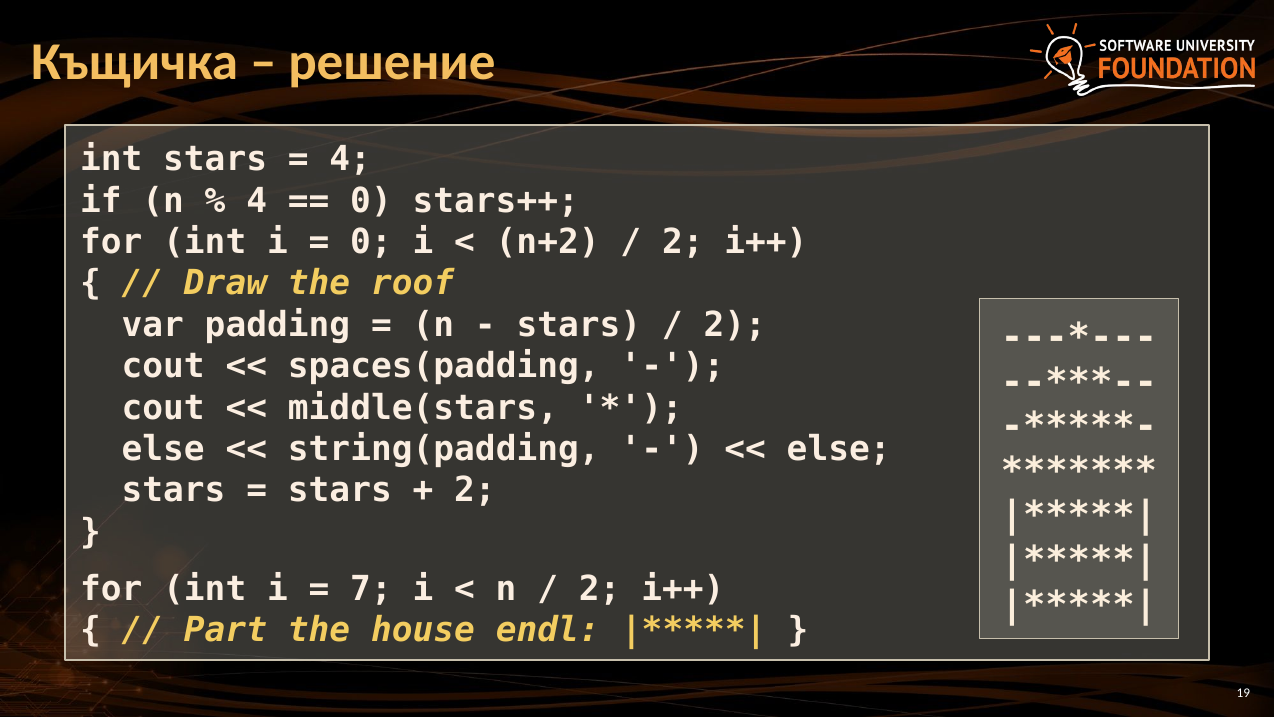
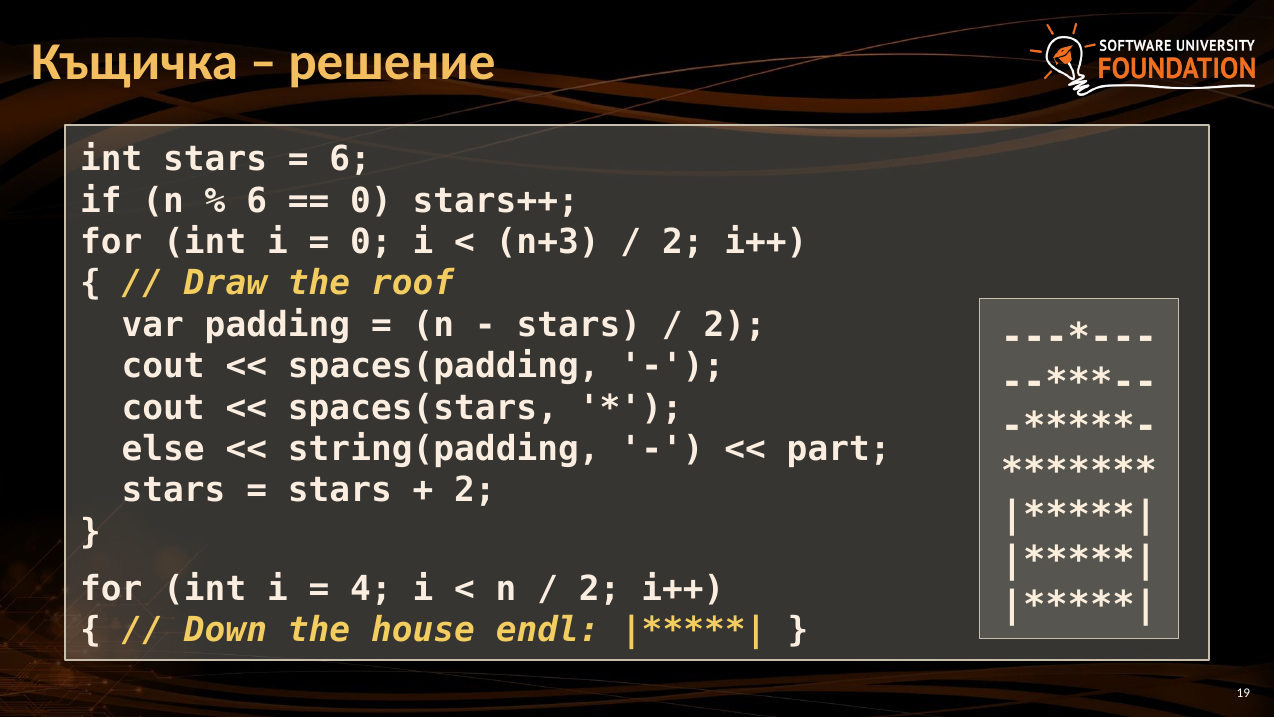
4: 4 -> 6 (350, 159)
4: 4 -> 6 (257, 201)
n+2: n+2 -> n+3 (548, 242)
middle(stars: middle(stars -> spaces(stars (423, 408)
else: else -> part (839, 449)
7: 7 -> 4 (371, 589)
Part: Part -> Down (225, 630)
